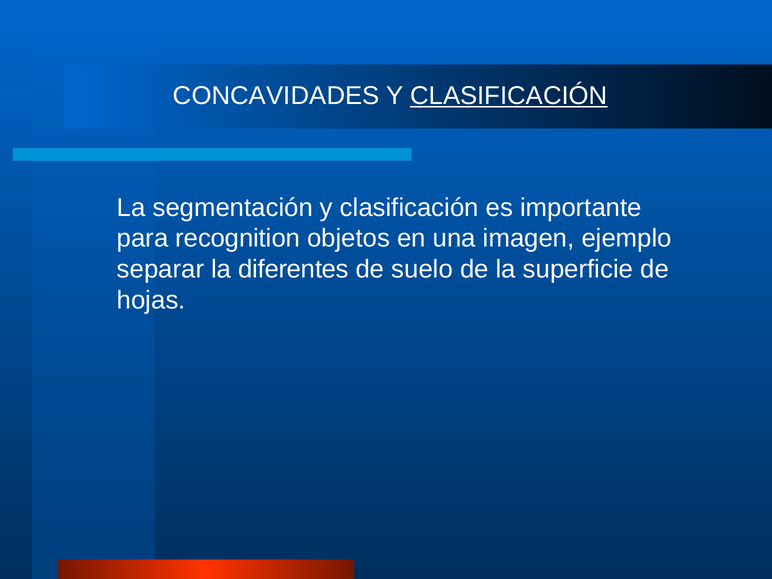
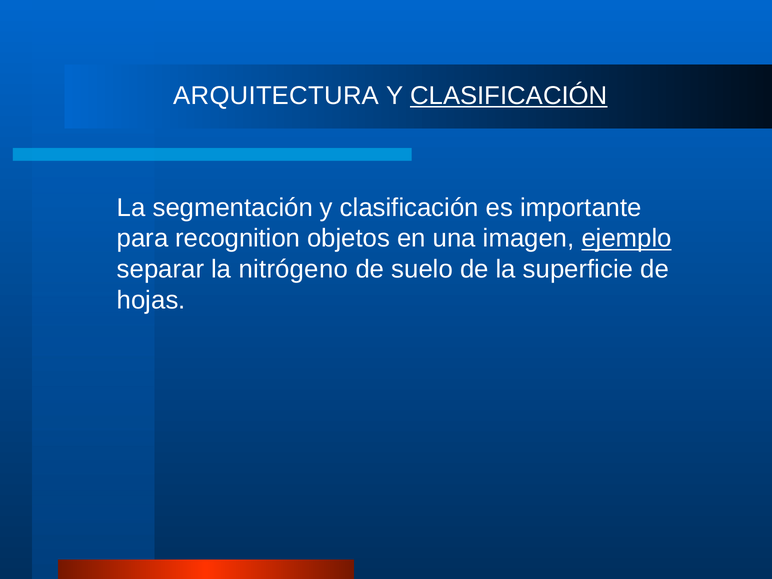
CONCAVIDADES: CONCAVIDADES -> ARQUITECTURA (276, 96)
ejemplo underline: none -> present (627, 238)
diferentes: diferentes -> nitrógeno (293, 269)
